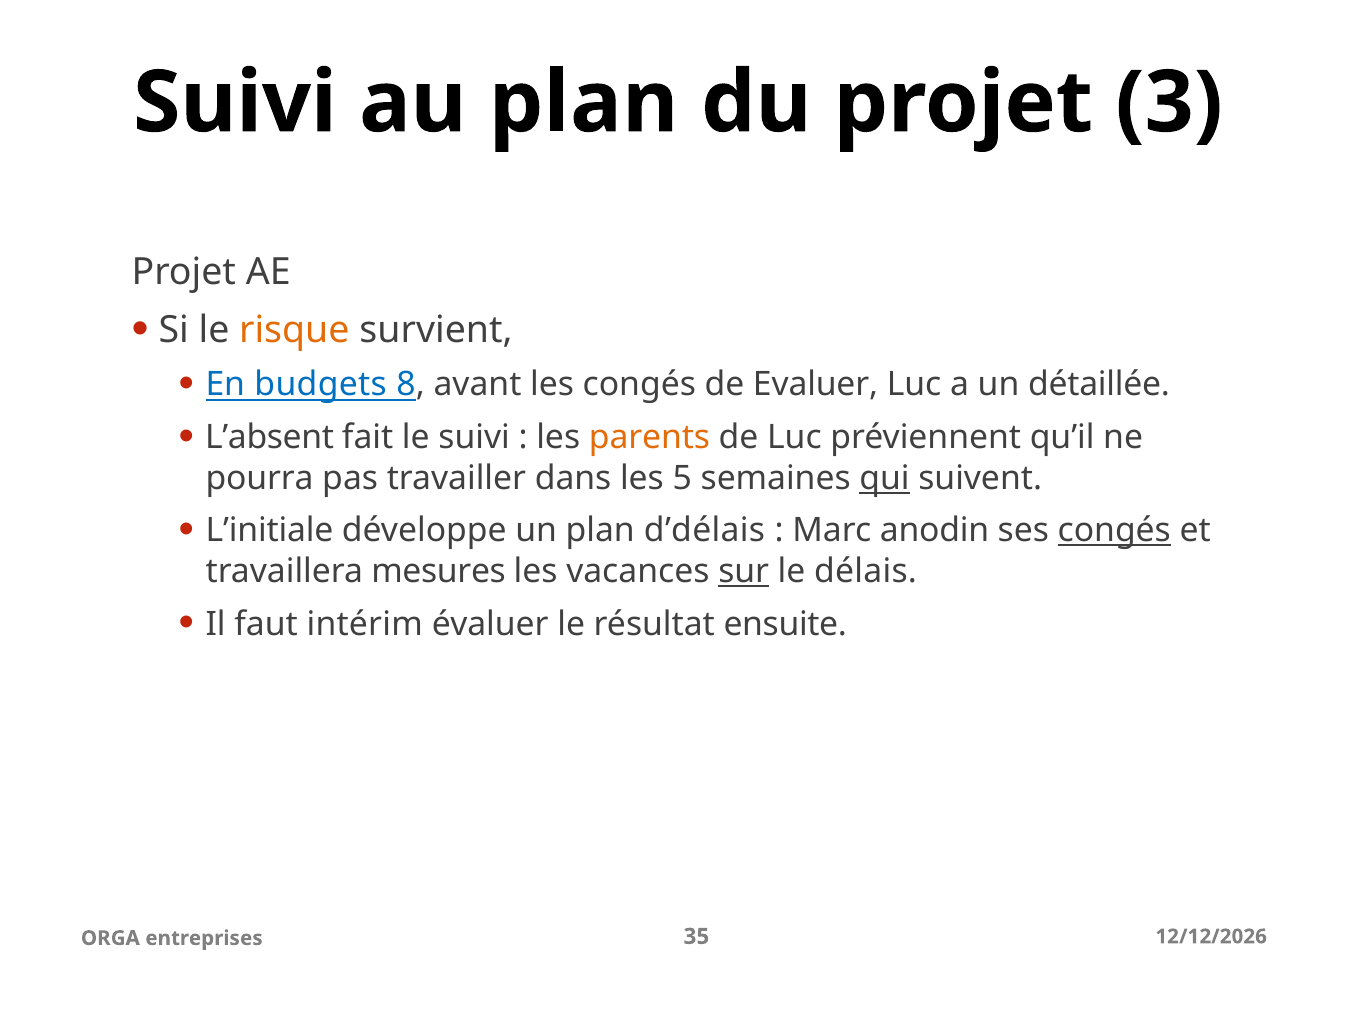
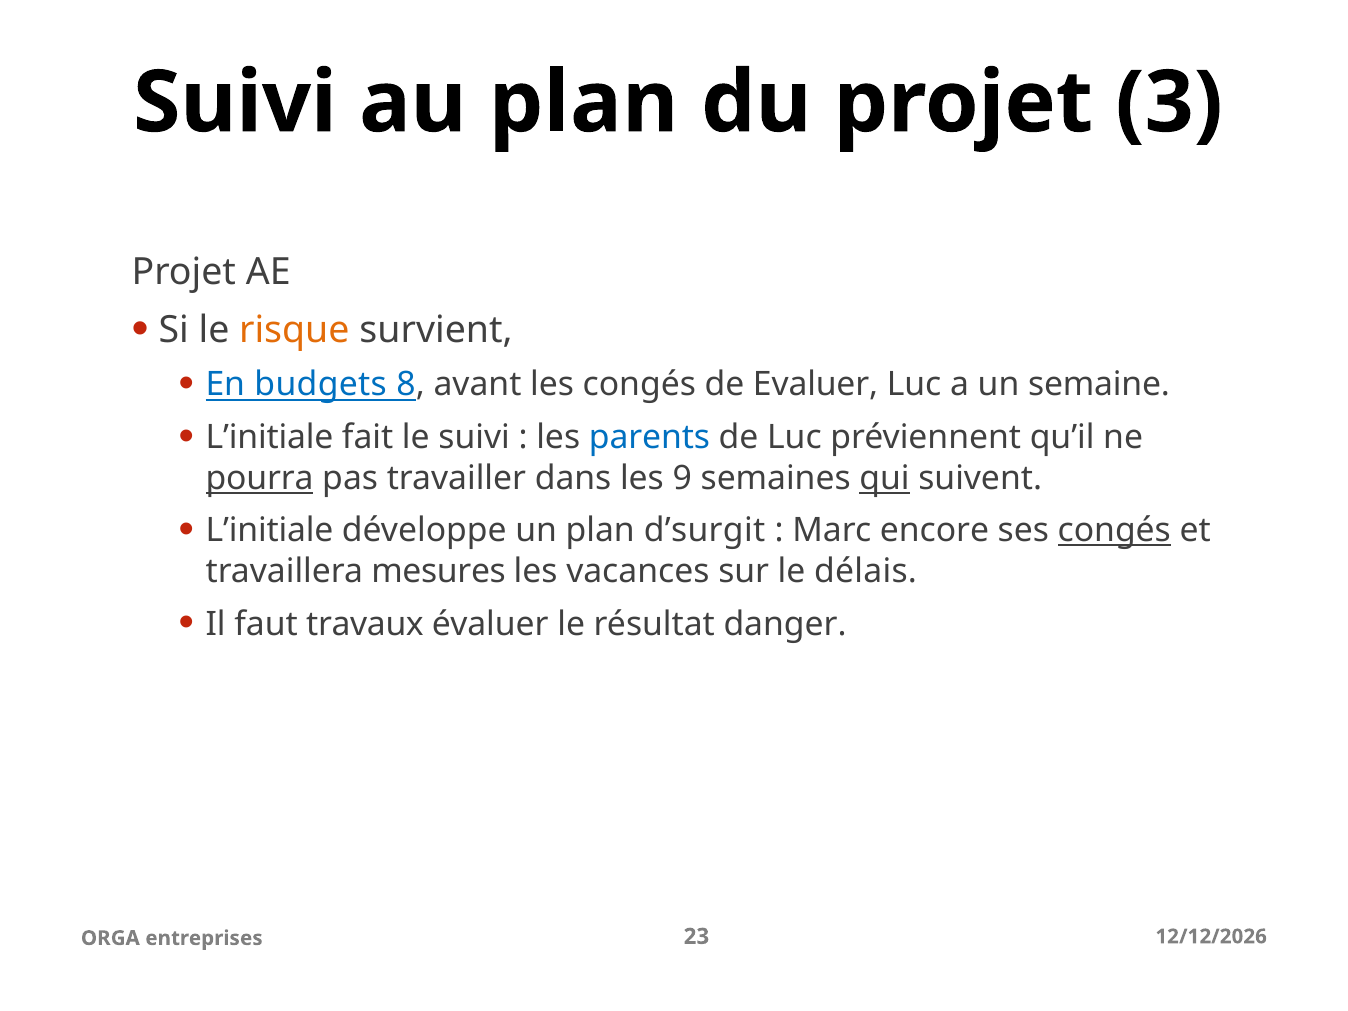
détaillée: détaillée -> semaine (1099, 385)
L’absent: L’absent -> L’initiale (269, 438)
parents colour: orange -> blue (649, 438)
pourra underline: none -> present (260, 478)
5: 5 -> 9 (682, 478)
d’délais: d’délais -> d’surgit (705, 531)
anodin: anodin -> encore (935, 531)
sur underline: present -> none (744, 571)
intérim: intérim -> travaux (365, 624)
ensuite: ensuite -> danger (785, 624)
35: 35 -> 23 (696, 937)
